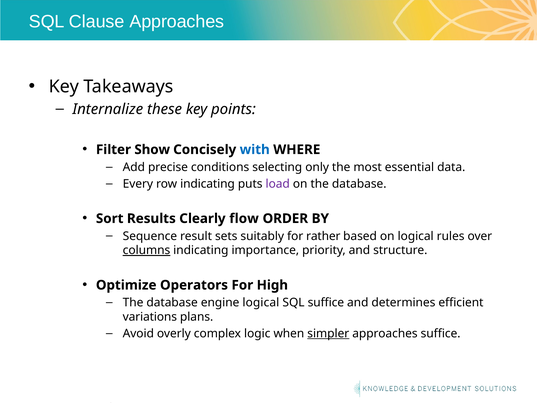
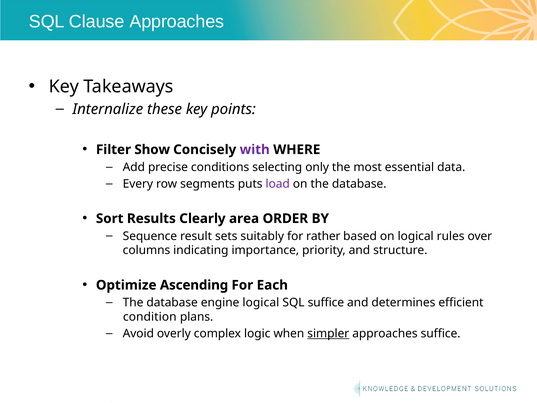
with colour: blue -> purple (255, 150)
row indicating: indicating -> segments (207, 184)
flow: flow -> area (244, 218)
columns underline: present -> none (146, 250)
Operators: Operators -> Ascending (194, 285)
High: High -> Each (272, 285)
variations: variations -> condition (150, 317)
